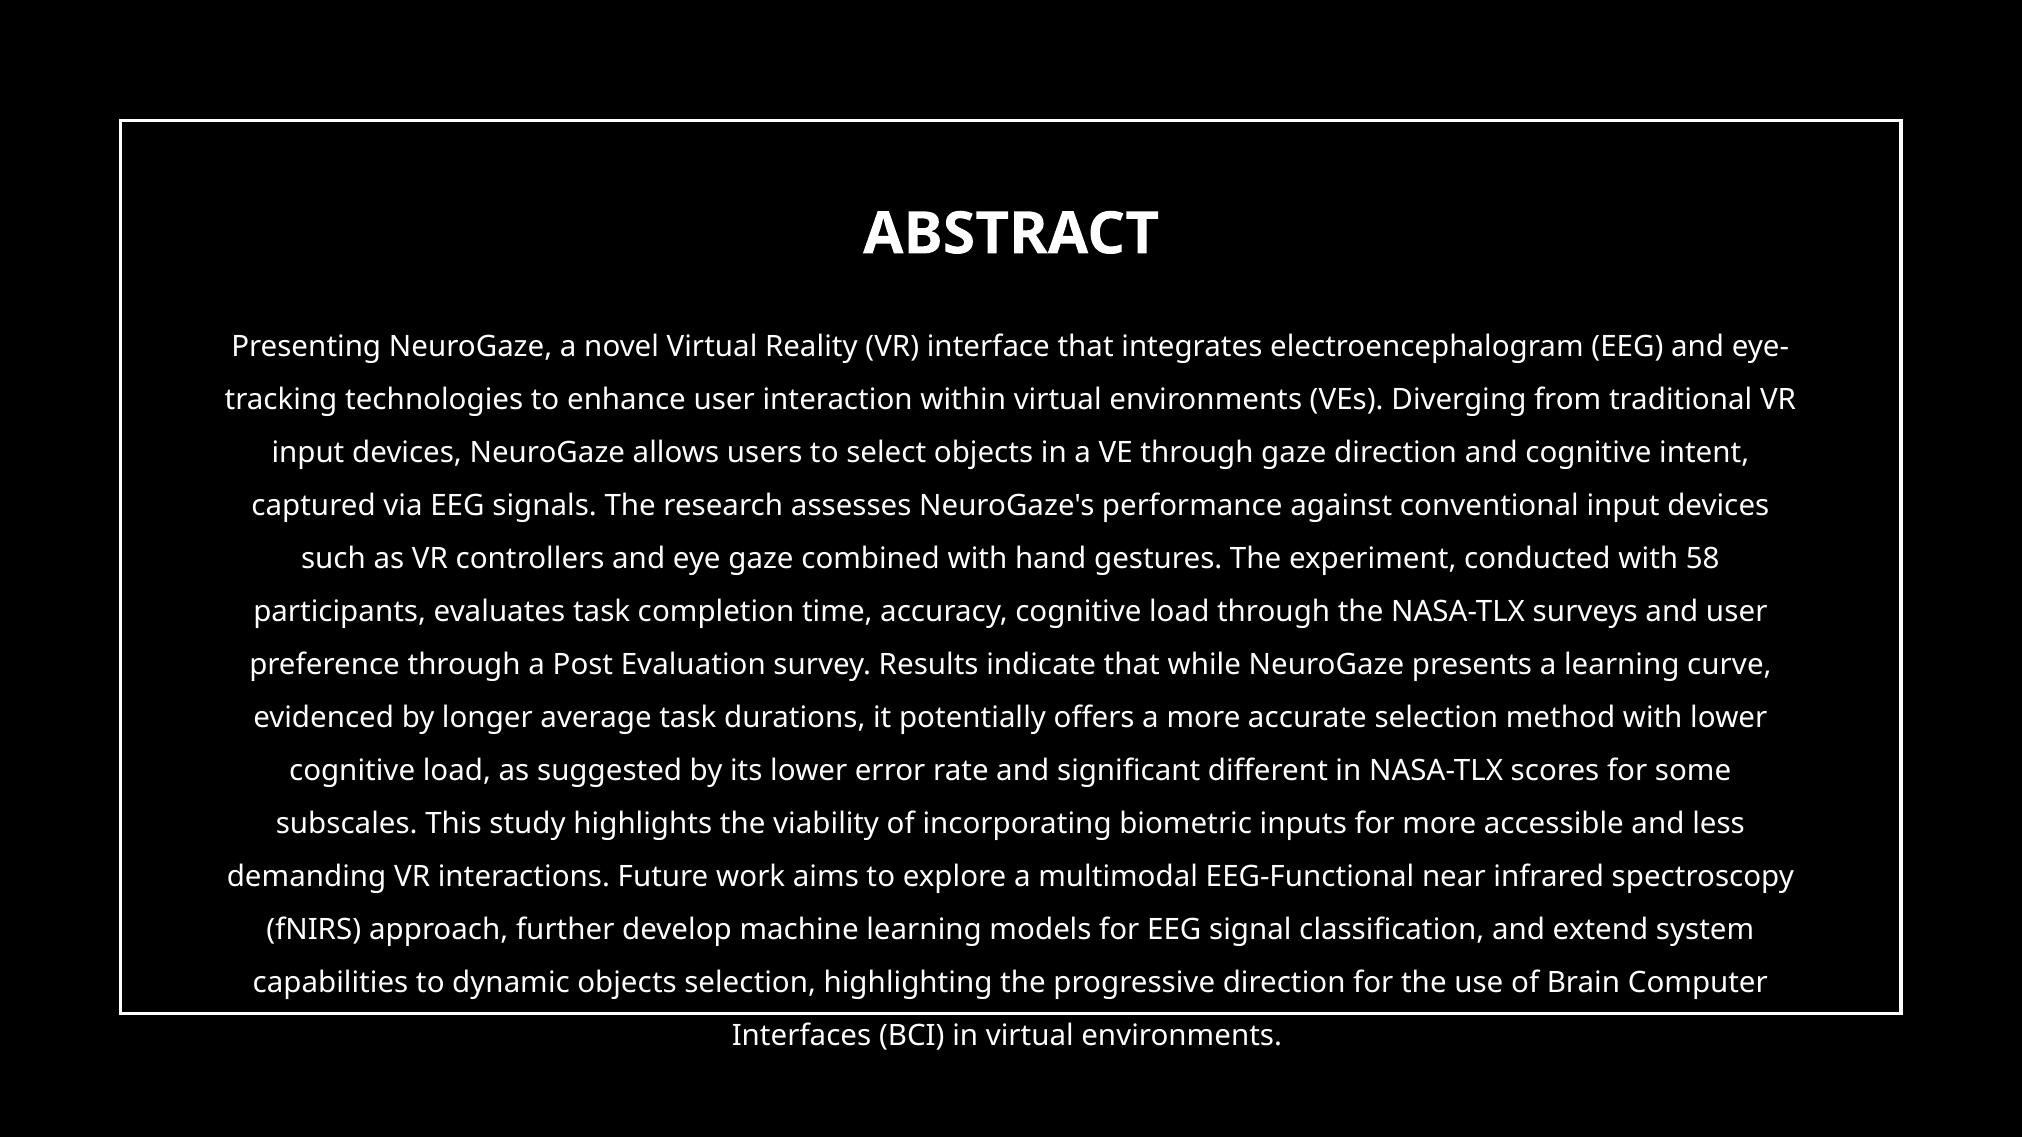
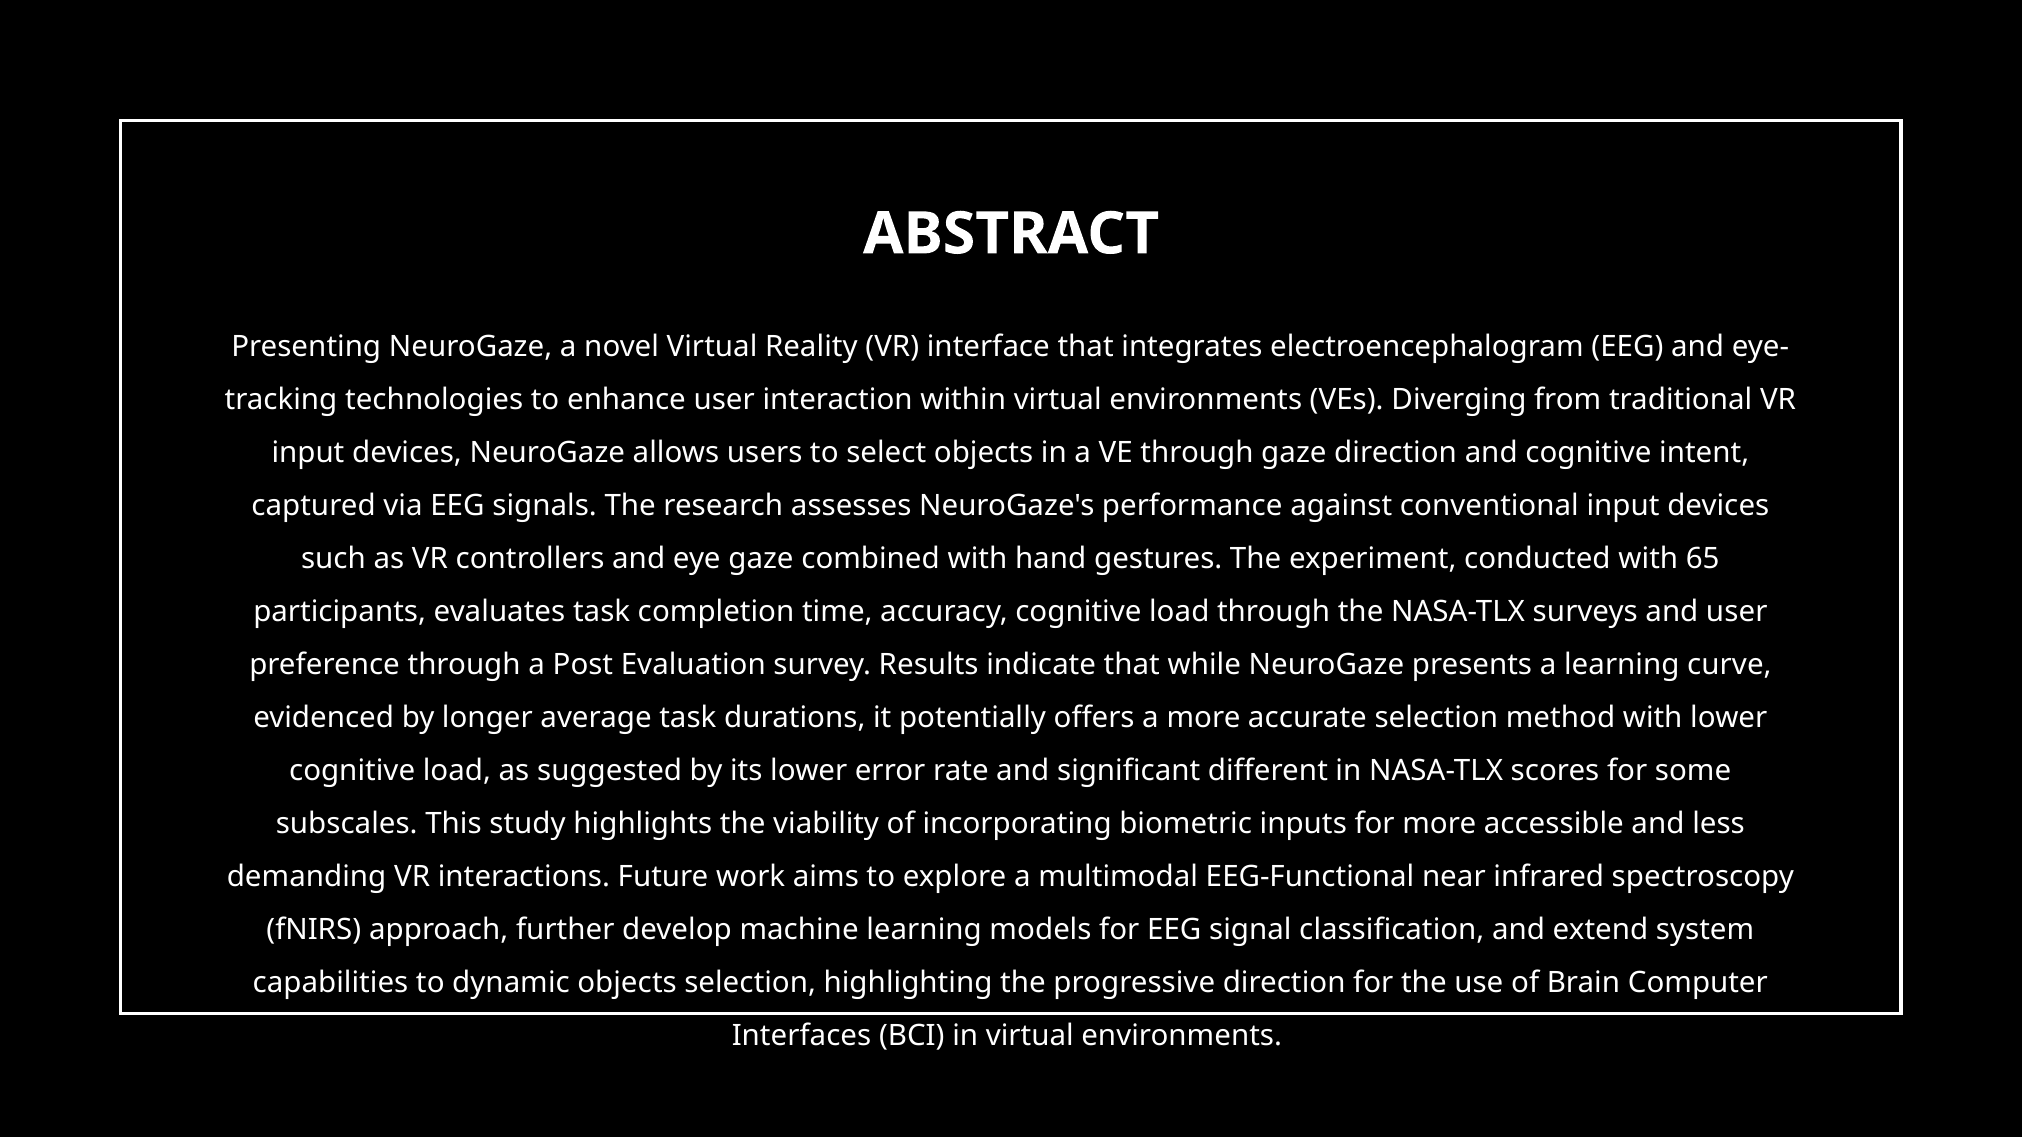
58: 58 -> 65 (1703, 559)
